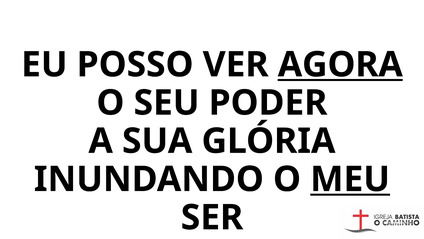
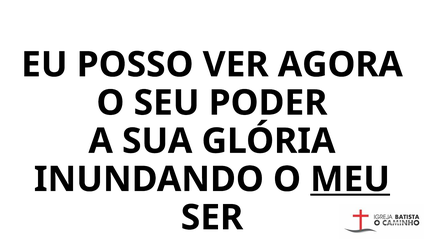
AGORA underline: present -> none (340, 65)
